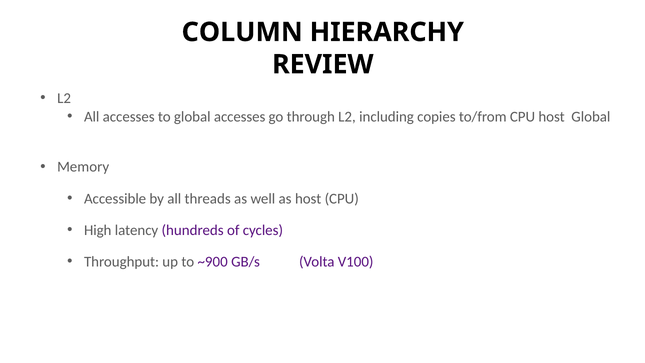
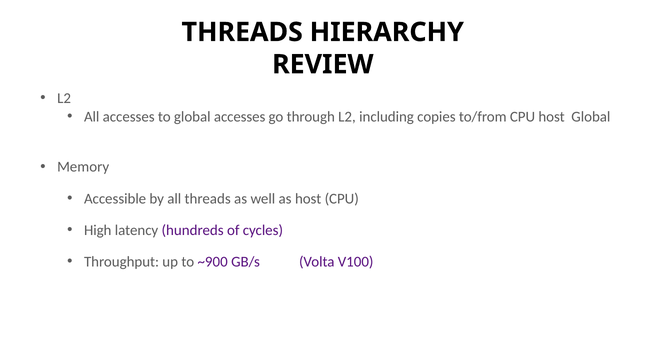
COLUMN: COLUMN -> THREADS (242, 32)
